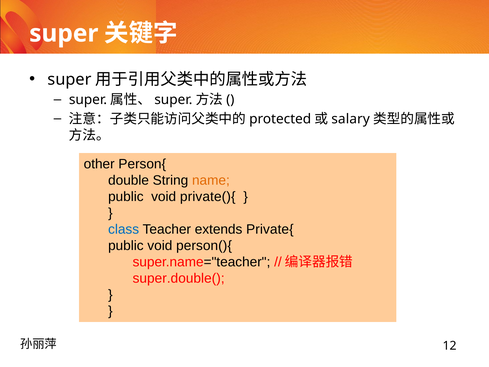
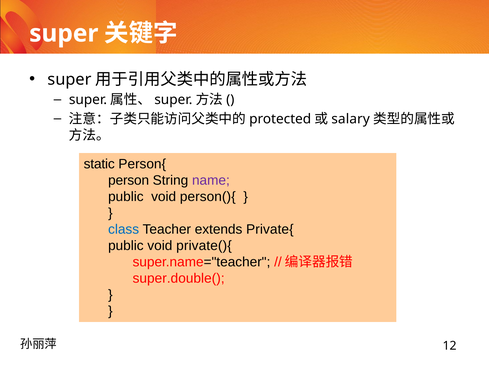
other: other -> static (99, 164)
double: double -> person (129, 180)
name colour: orange -> purple (211, 180)
private(){: private(){ -> person(){ (208, 197)
person(){: person(){ -> private(){ (204, 246)
